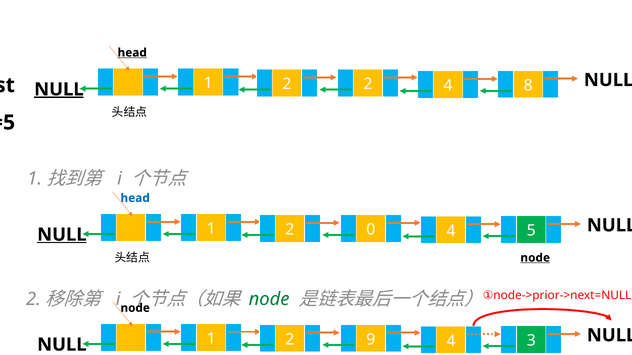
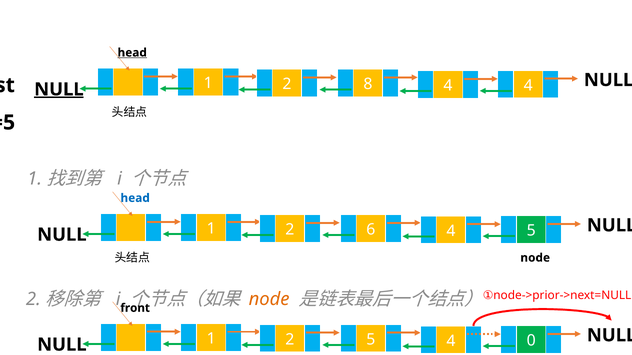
2 2: 2 -> 8 (368, 84)
4 8: 8 -> 4 (528, 85)
0: 0 -> 6 (371, 230)
NULL underline: present -> none (62, 235)
node underline: present -> none (535, 258)
node colour: green -> orange (269, 299)
node: node -> front (135, 308)
2 9: 9 -> 5 (371, 340)
3: 3 -> 0 (531, 341)
